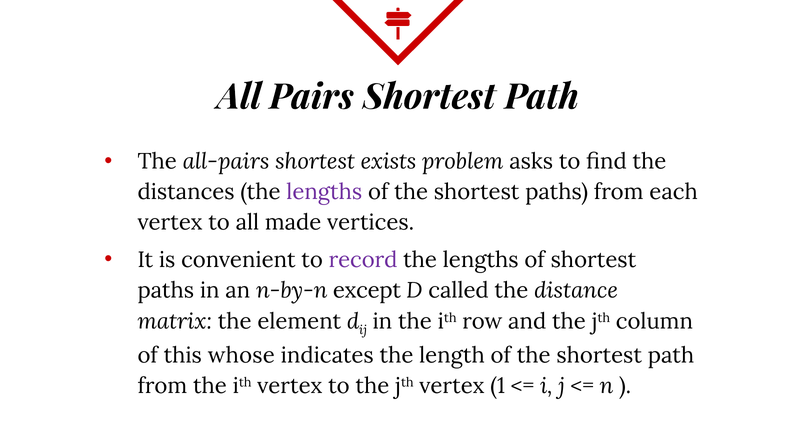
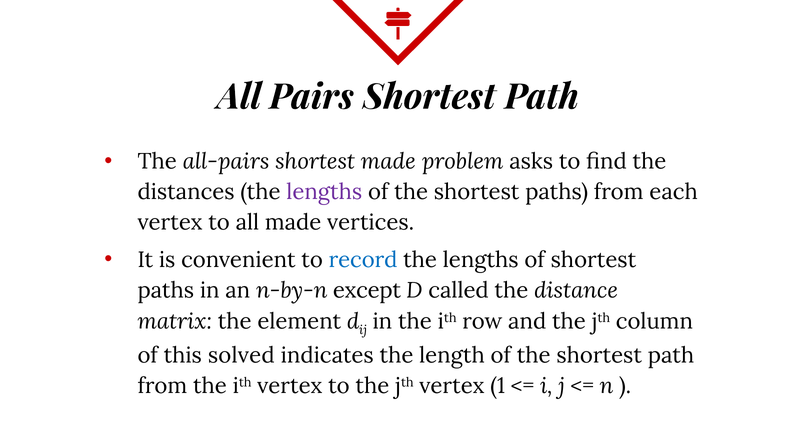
shortest exists: exists -> made (388, 161)
record colour: purple -> blue (363, 260)
whose: whose -> solved (241, 355)
